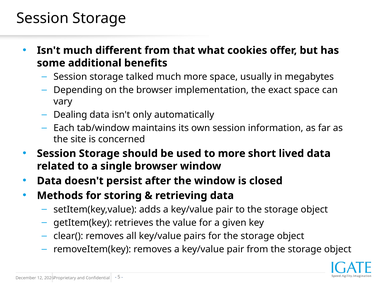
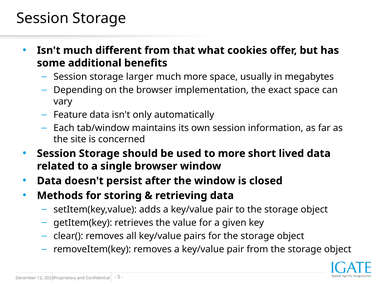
talked: talked -> larger (140, 77)
Dealing: Dealing -> Feature (70, 115)
